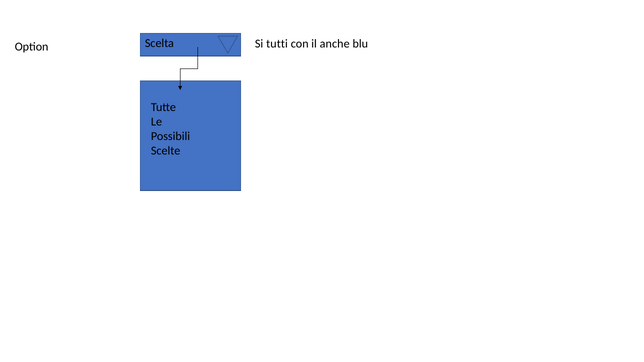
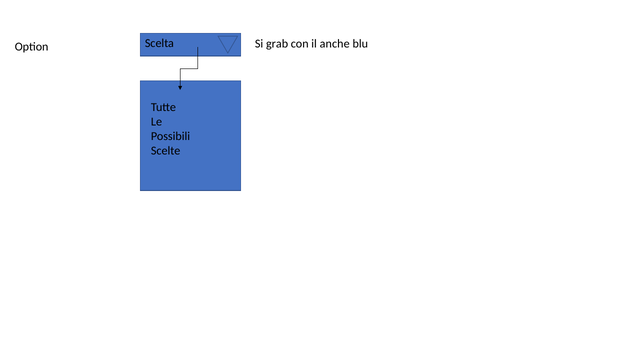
tutti: tutti -> grab (277, 44)
